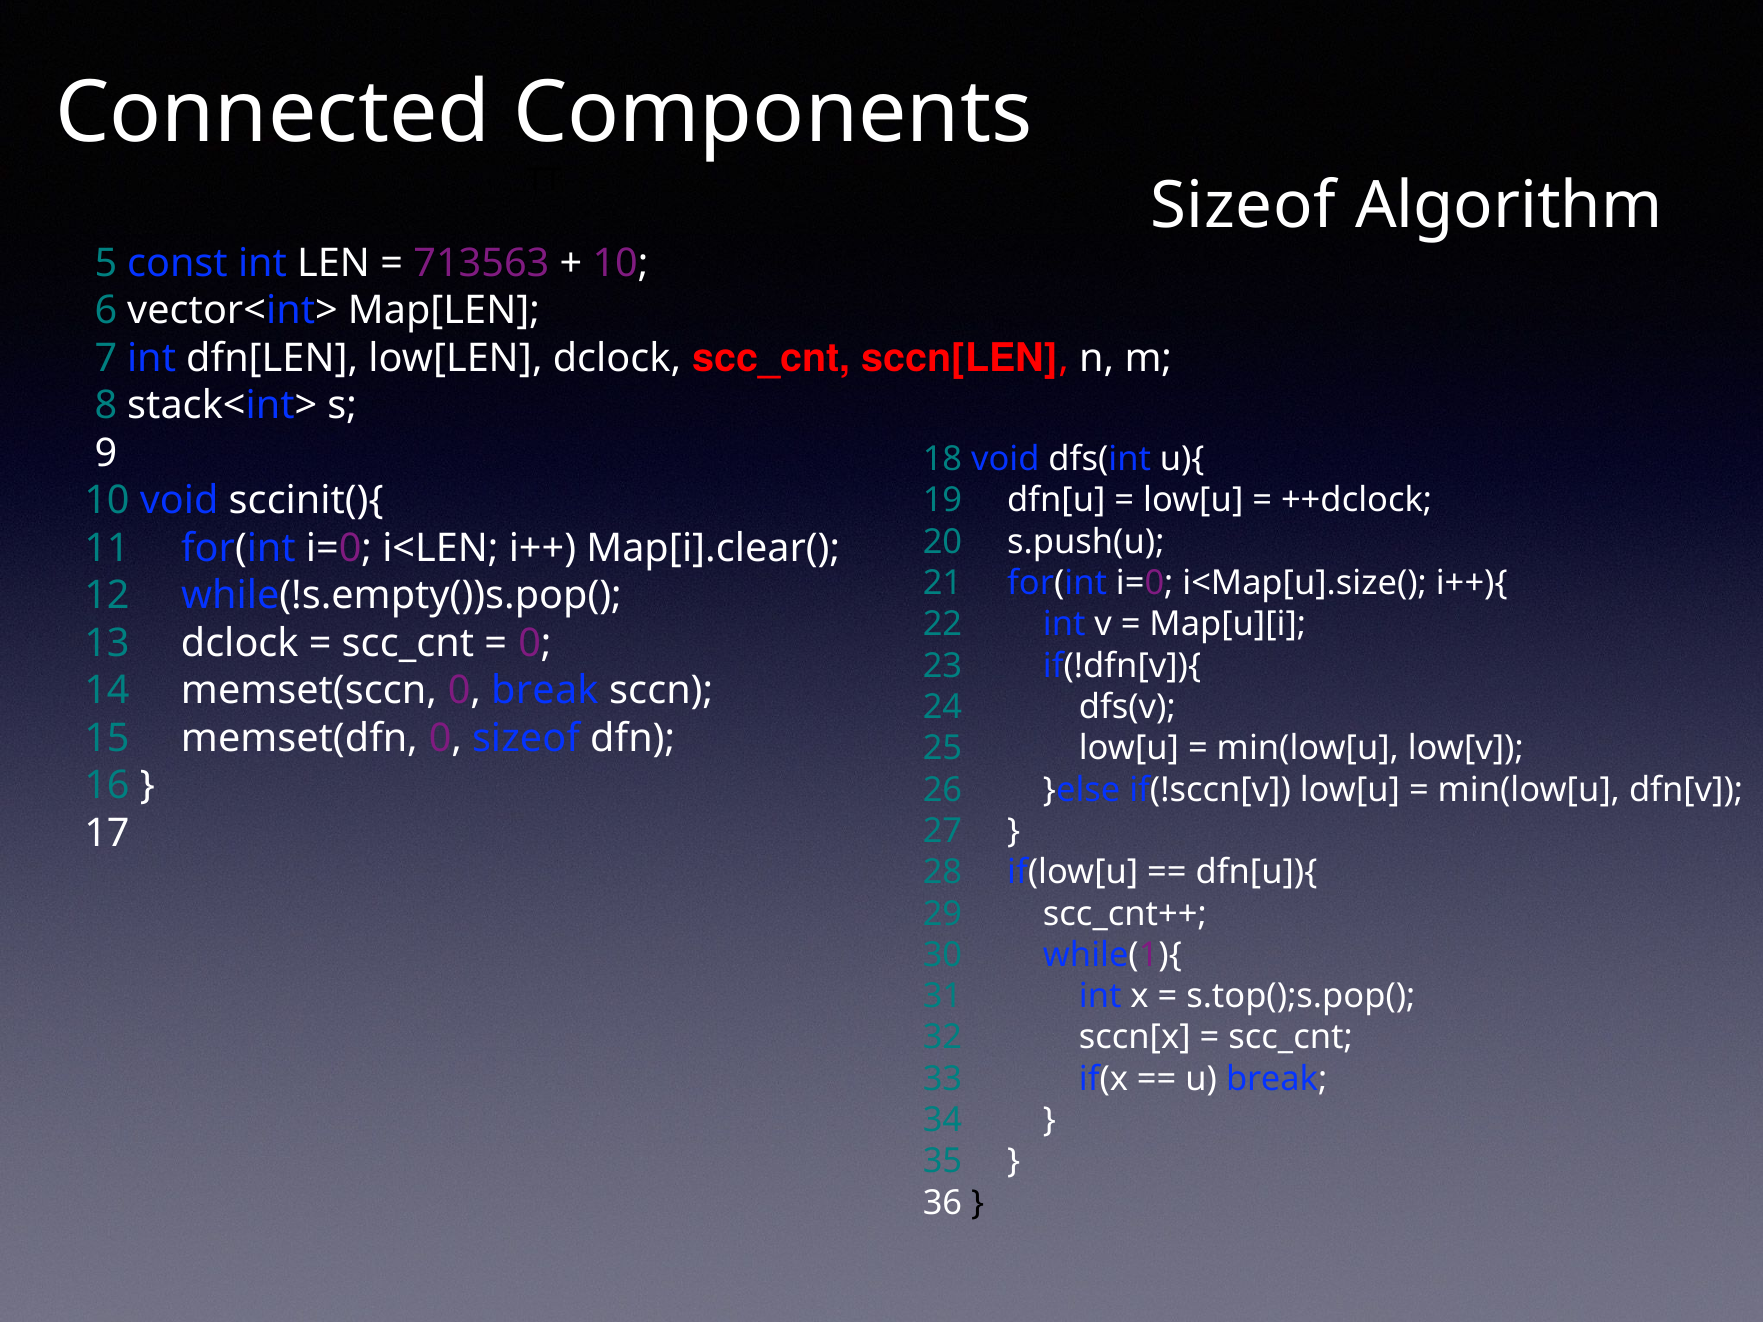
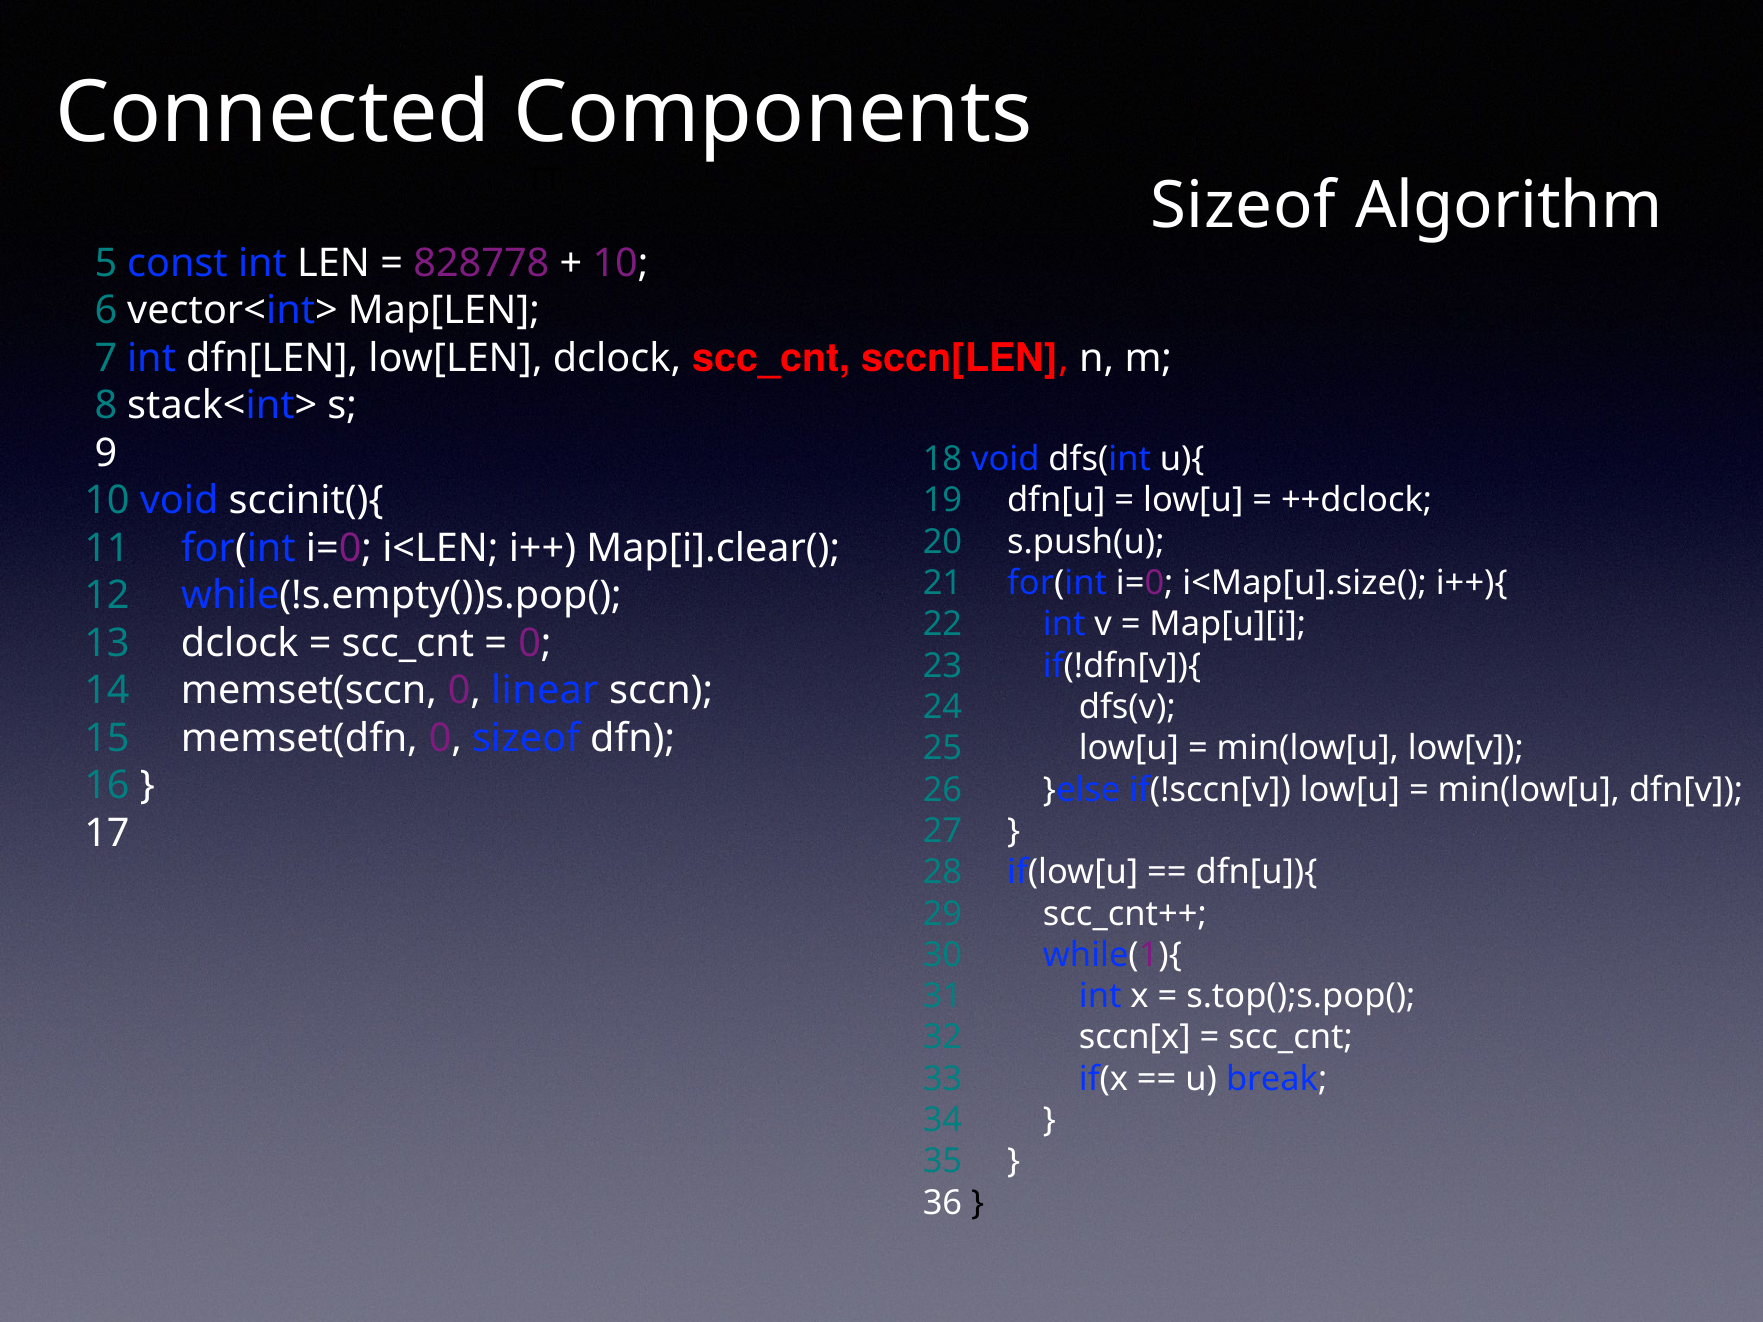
713563: 713563 -> 828778 (481, 263)
0 break: break -> linear (545, 691)
